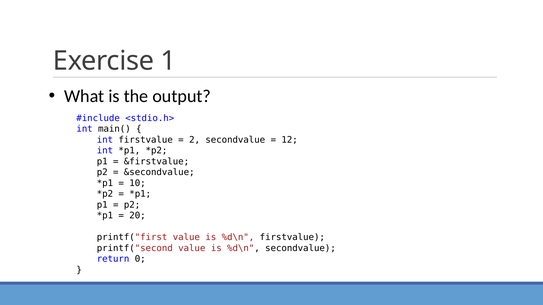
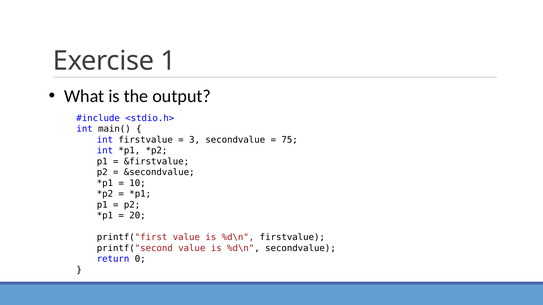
2: 2 -> 3 (195, 140)
12: 12 -> 75 (290, 140)
